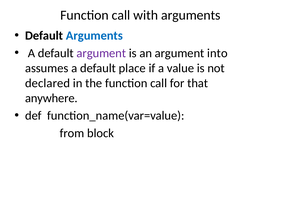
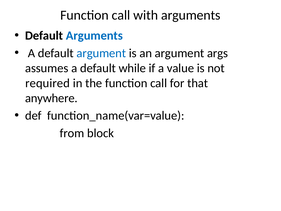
argument colour: purple -> blue (101, 53)
into: into -> args (217, 53)
place: place -> while (132, 68)
declared: declared -> required (48, 83)
